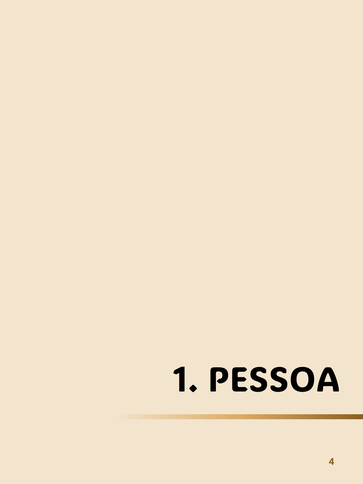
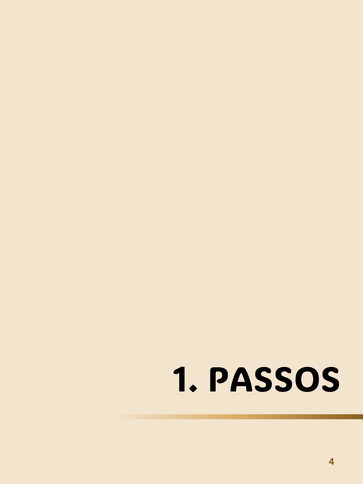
PESSOA: PESSOA -> PASSOS (274, 380)
